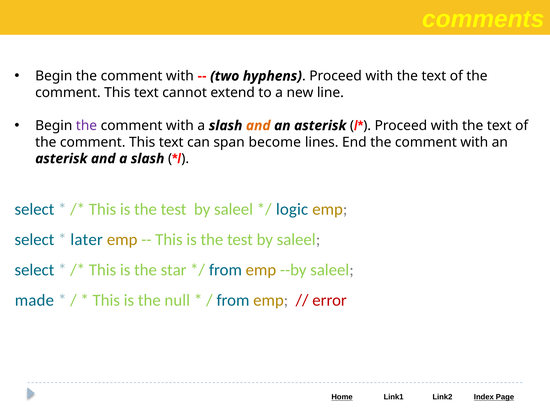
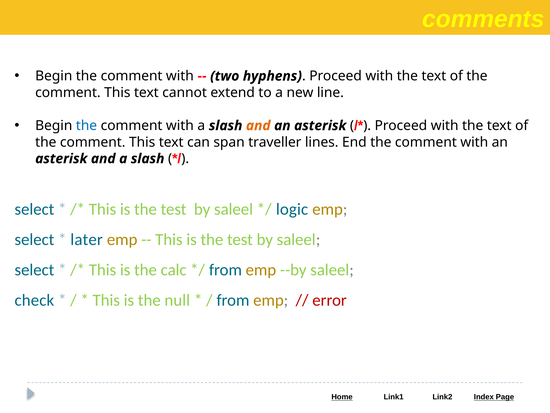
the colour: purple -> blue (86, 125)
become: become -> traveller (275, 142)
star: star -> calc (174, 270)
made: made -> check (34, 300)
